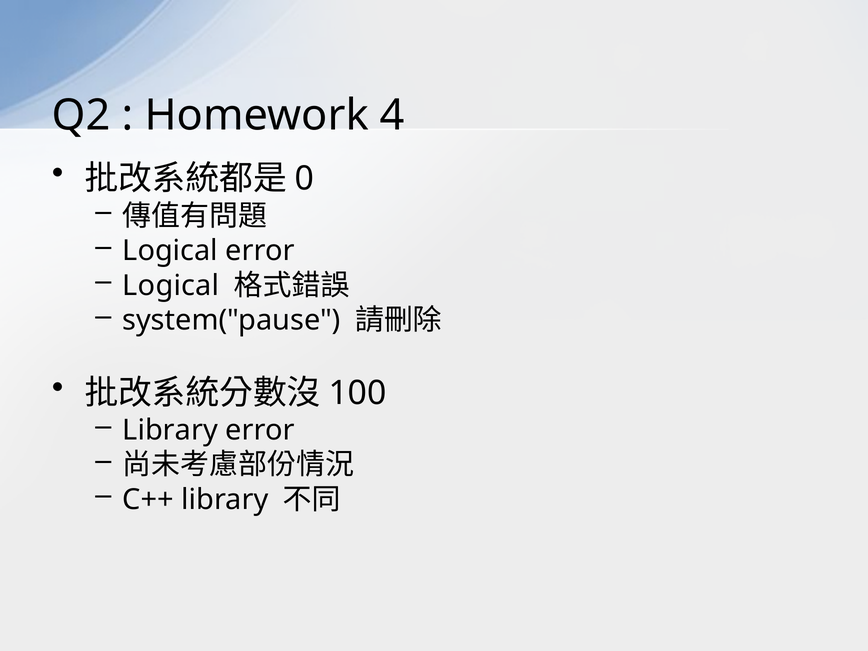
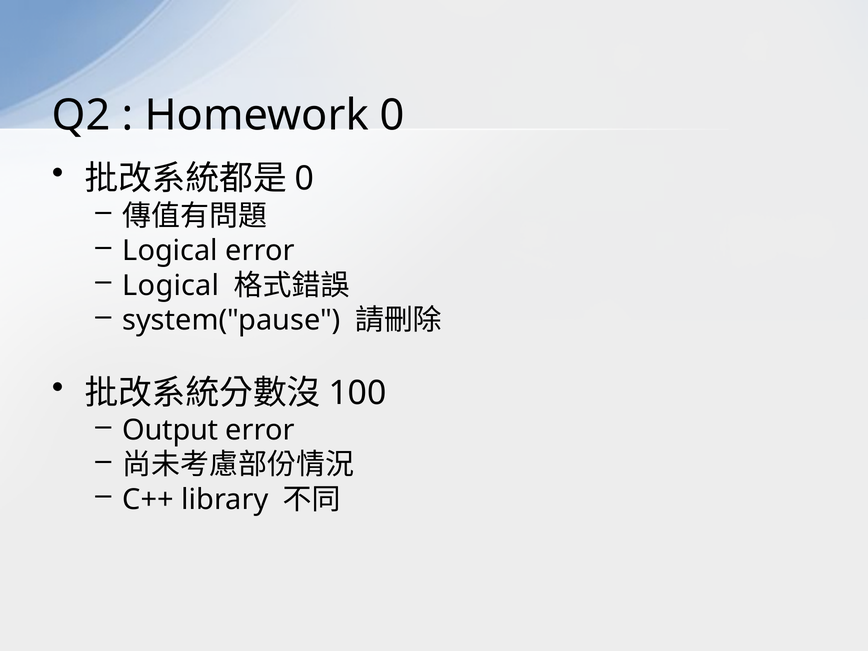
Homework 4: 4 -> 0 (392, 115)
Library: Library -> Output (170, 430)
